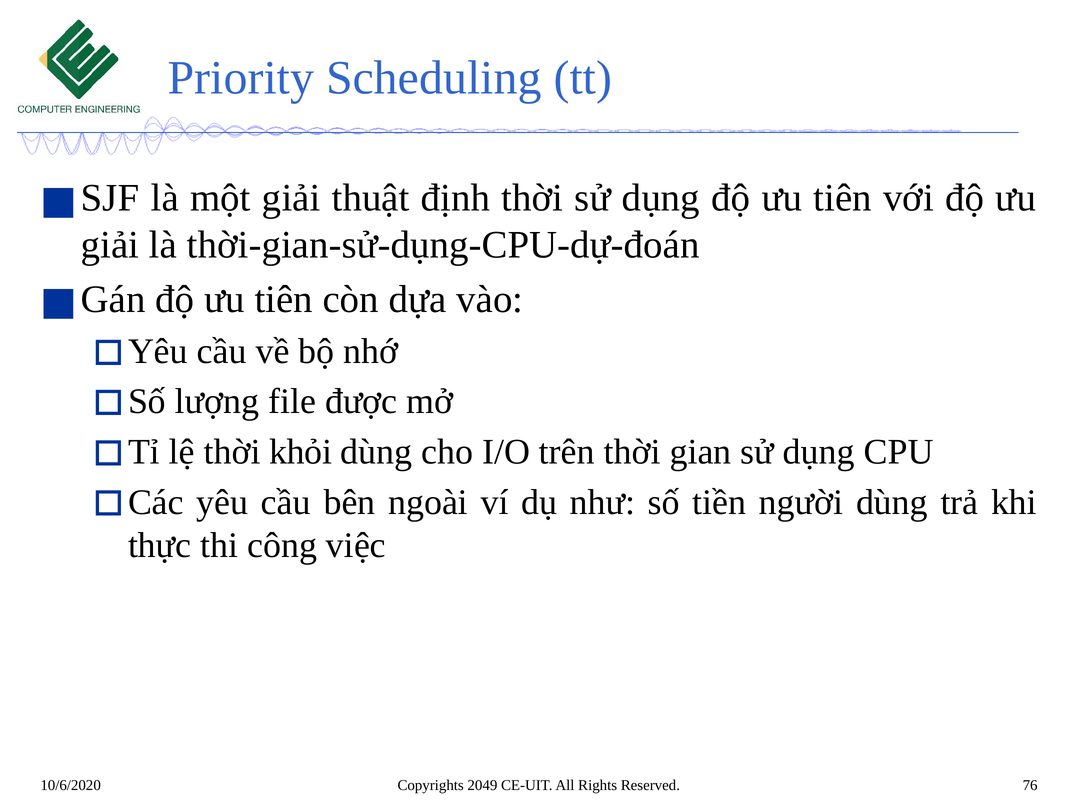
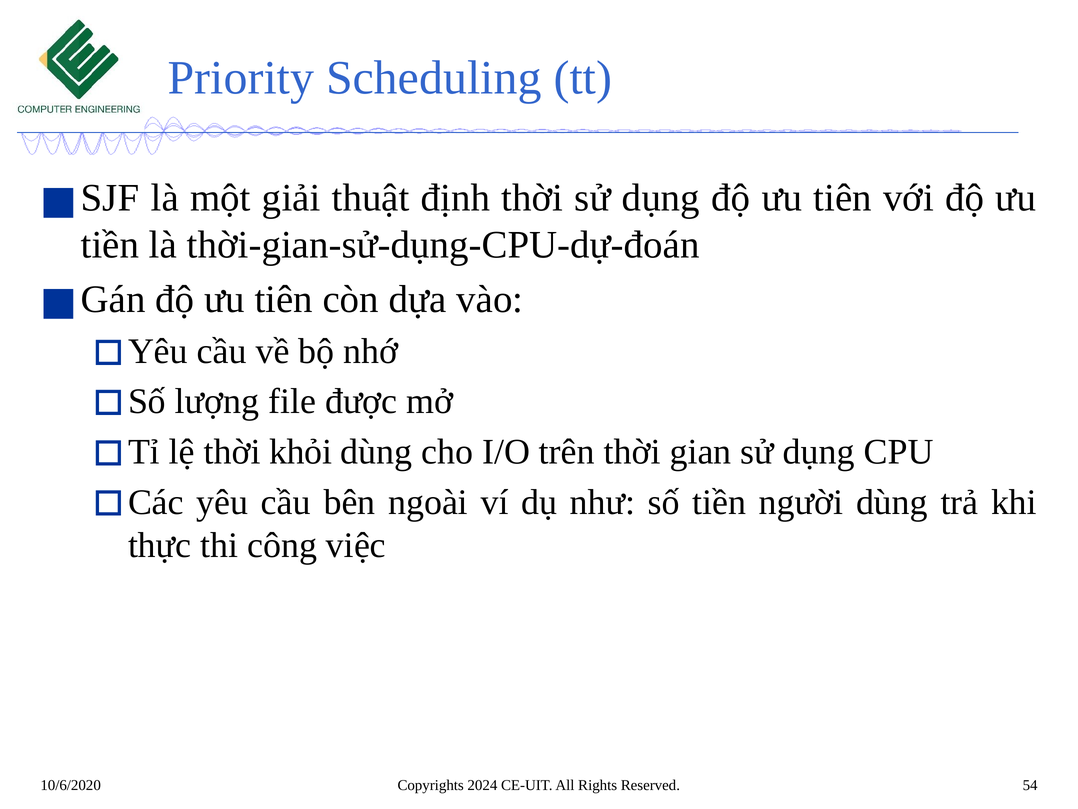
giải: giải -> tiền (110, 245)
2049: 2049 -> 2024 (482, 785)
76: 76 -> 54 (1030, 785)
